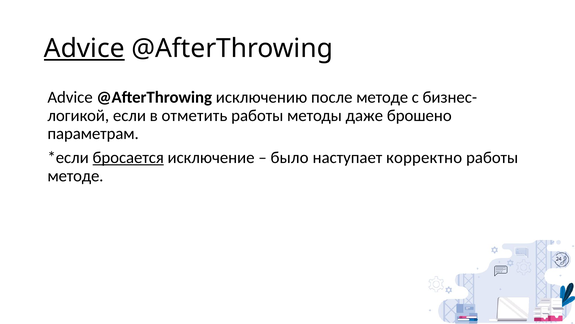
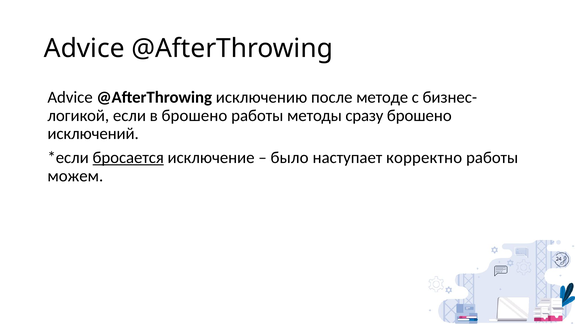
Advice underline: present -> none (84, 48)
в отметить: отметить -> брошено (194, 115)
даже: даже -> сразу (364, 115)
параметрам: параметрам -> исключений (93, 133)
методе: методе -> можем (75, 176)
